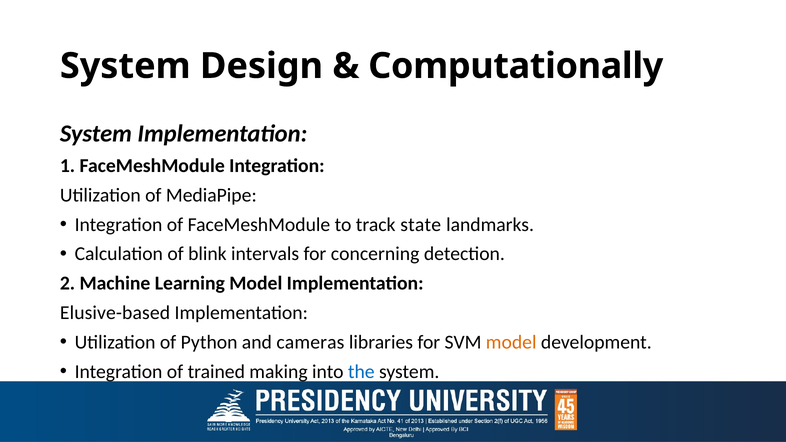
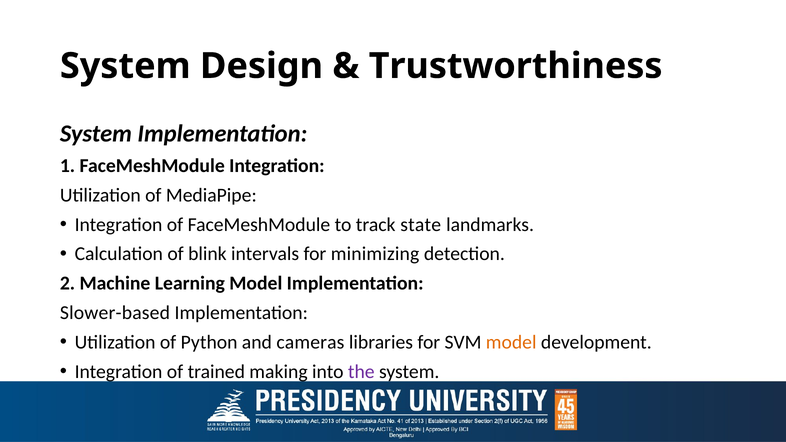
Computationally: Computationally -> Trustworthiness (516, 66)
concerning: concerning -> minimizing (375, 254)
Elusive-based: Elusive-based -> Slower-based (115, 313)
the colour: blue -> purple (361, 372)
